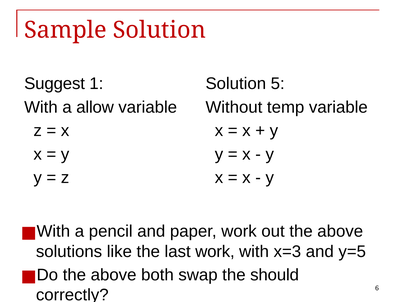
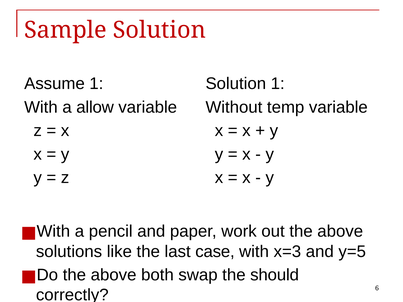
Suggest: Suggest -> Assume (54, 84)
Solution 5: 5 -> 1 (278, 84)
last work: work -> case (215, 252)
